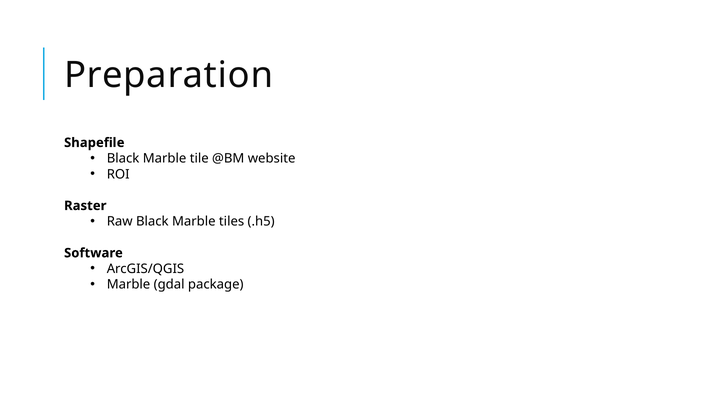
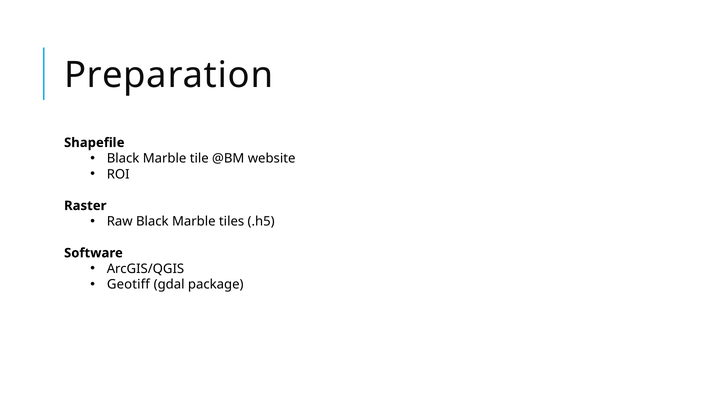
Marble: Marble -> Geotiff (128, 285)
